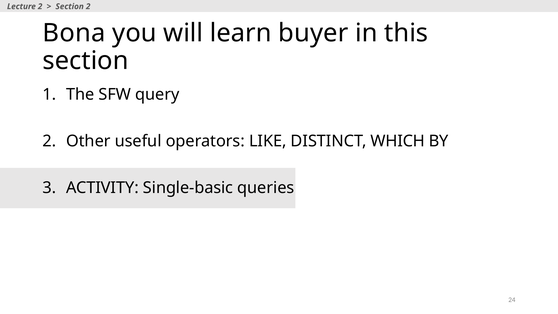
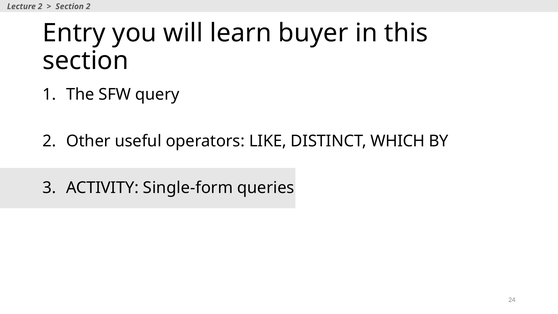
Bona: Bona -> Entry (74, 33)
Single-basic: Single-basic -> Single-form (188, 188)
